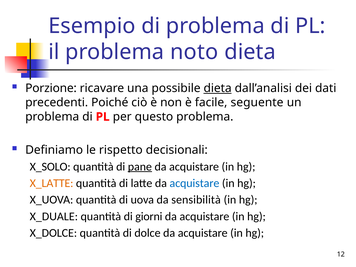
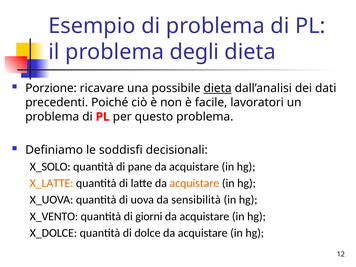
noto: noto -> degli (194, 52)
seguente: seguente -> lavoratori (257, 103)
rispetto: rispetto -> soddisfi (121, 150)
pane underline: present -> none (140, 167)
acquistare colour: blue -> orange (194, 183)
X_DUALE: X_DUALE -> X_VENTO (54, 216)
